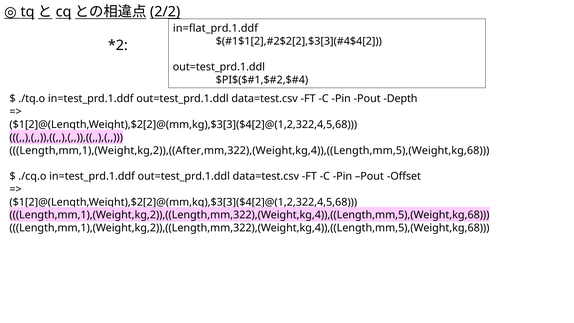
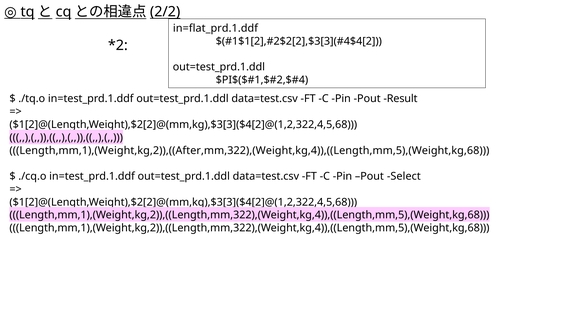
Depth: Depth -> Result (400, 99)
Offset: Offset -> Select (404, 176)
